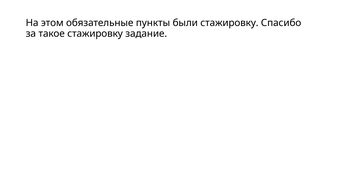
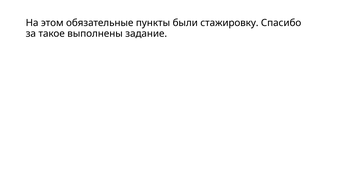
такое стажировку: стажировку -> выполнены (95, 34)
